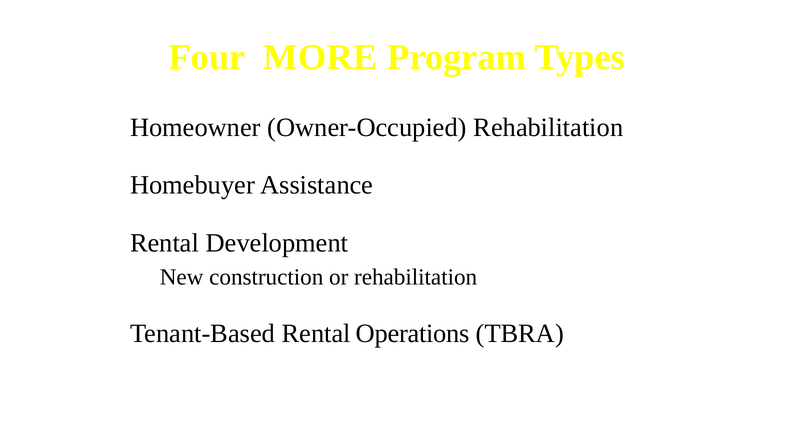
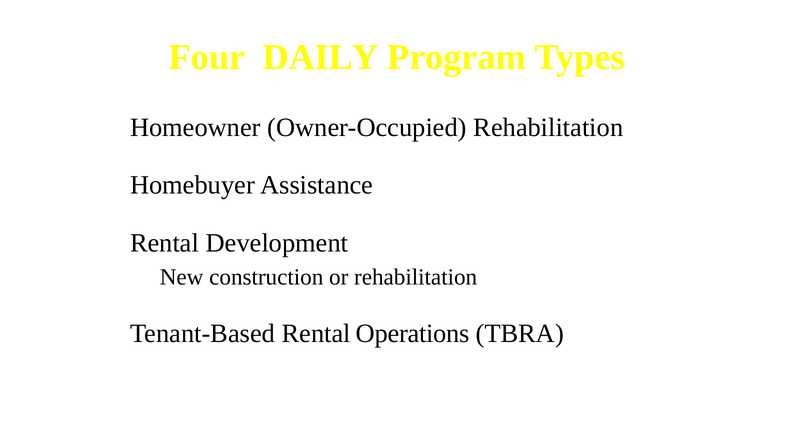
MORE: MORE -> DAILY (321, 57)
